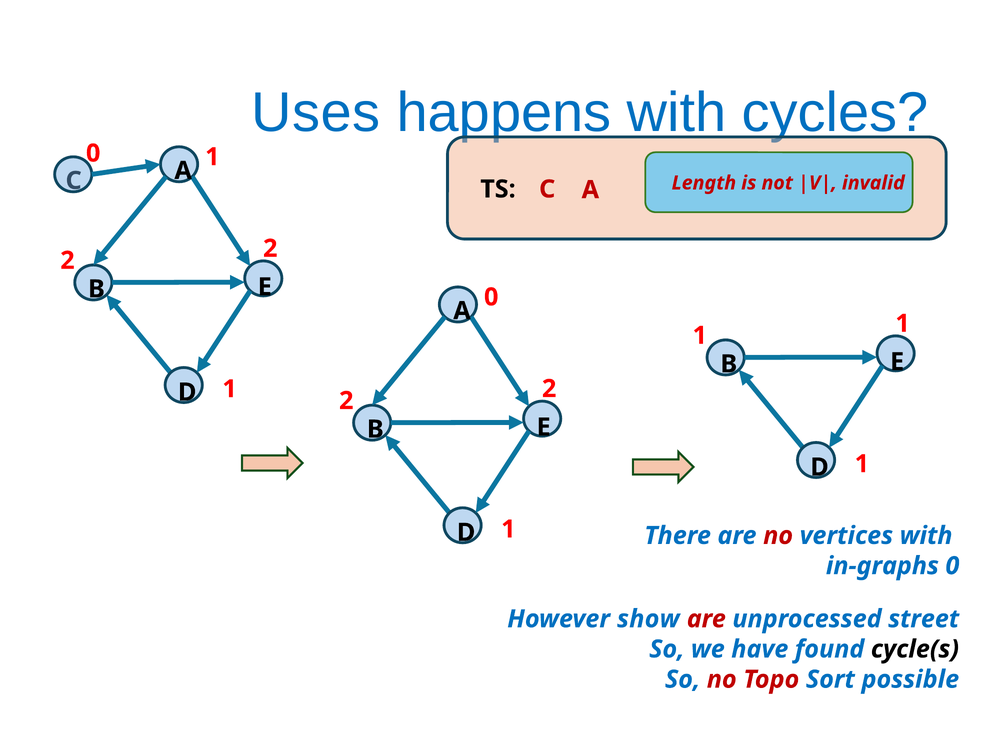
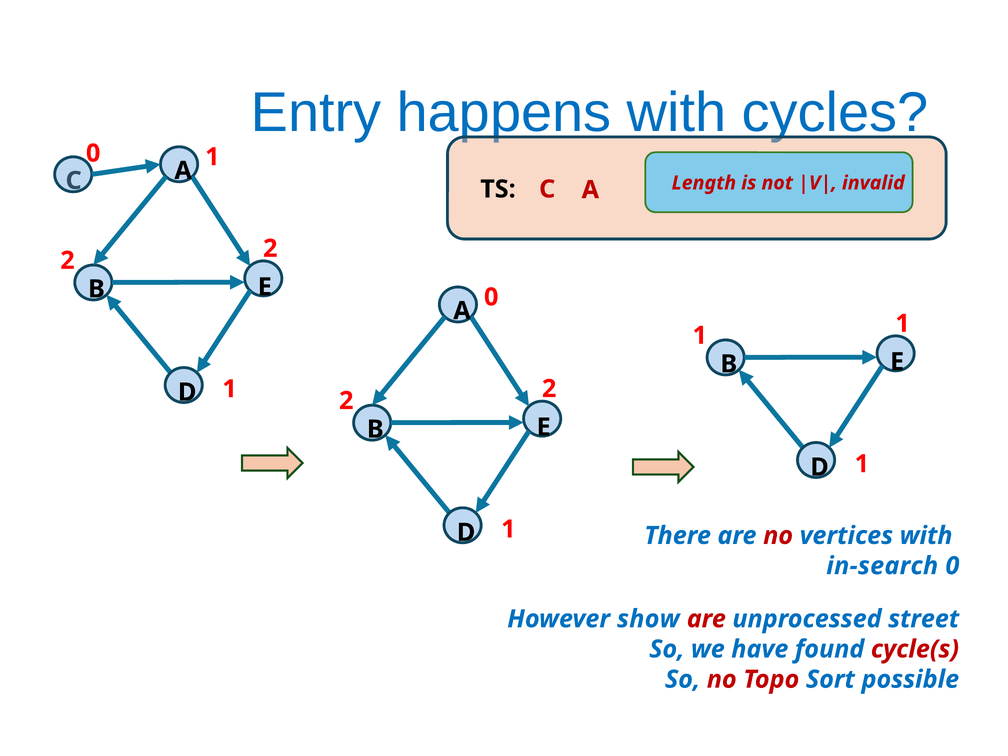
Uses: Uses -> Entry (316, 113)
in-graphs: in-graphs -> in-search (882, 566)
cycle(s colour: black -> red (915, 649)
